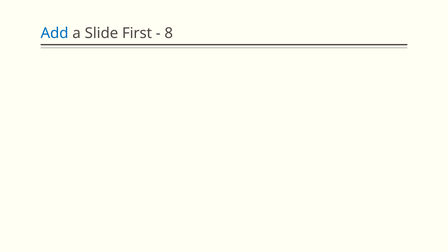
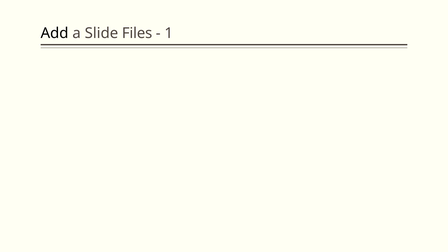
Add colour: blue -> black (55, 33)
First: First -> Files (137, 33)
8: 8 -> 1 (169, 33)
